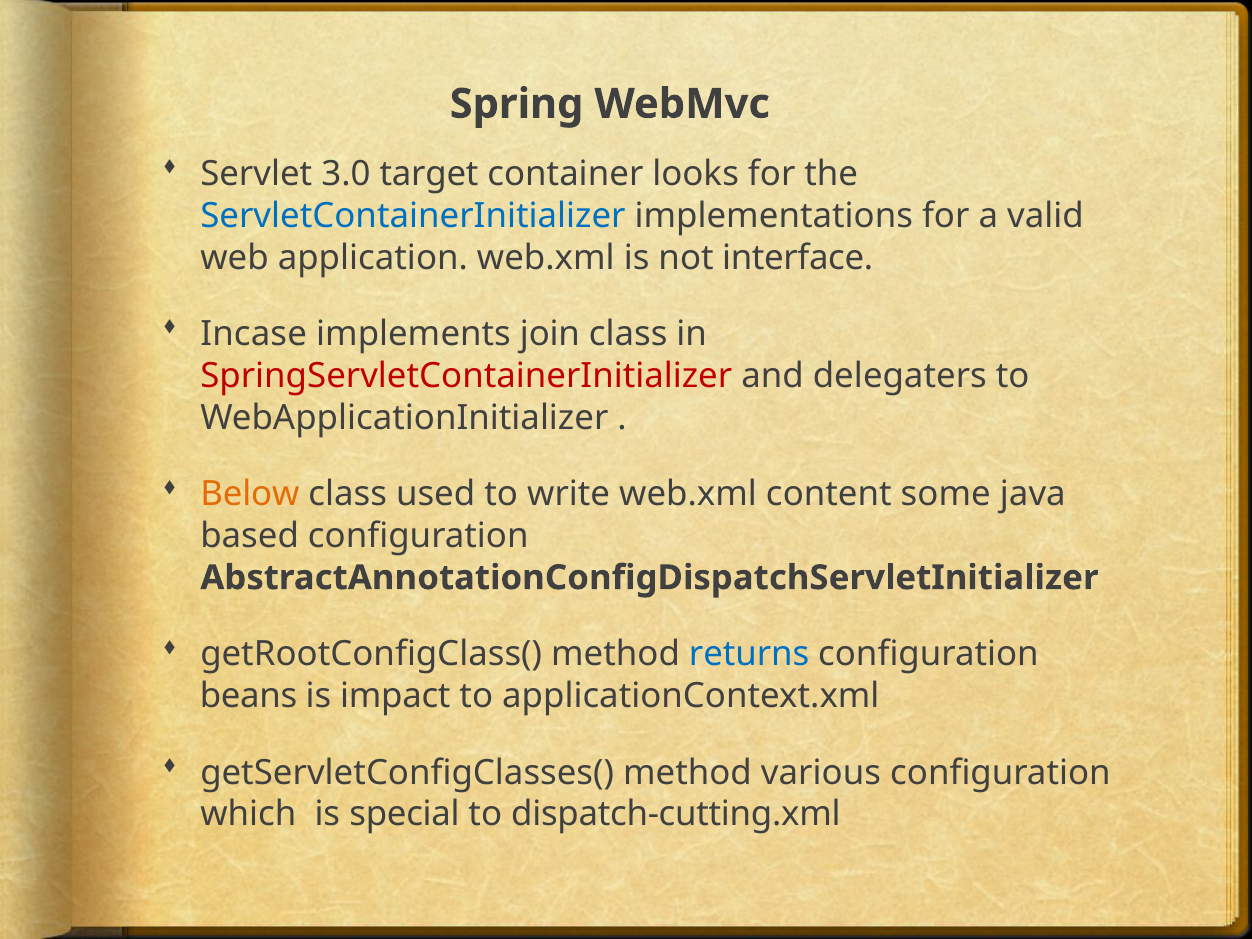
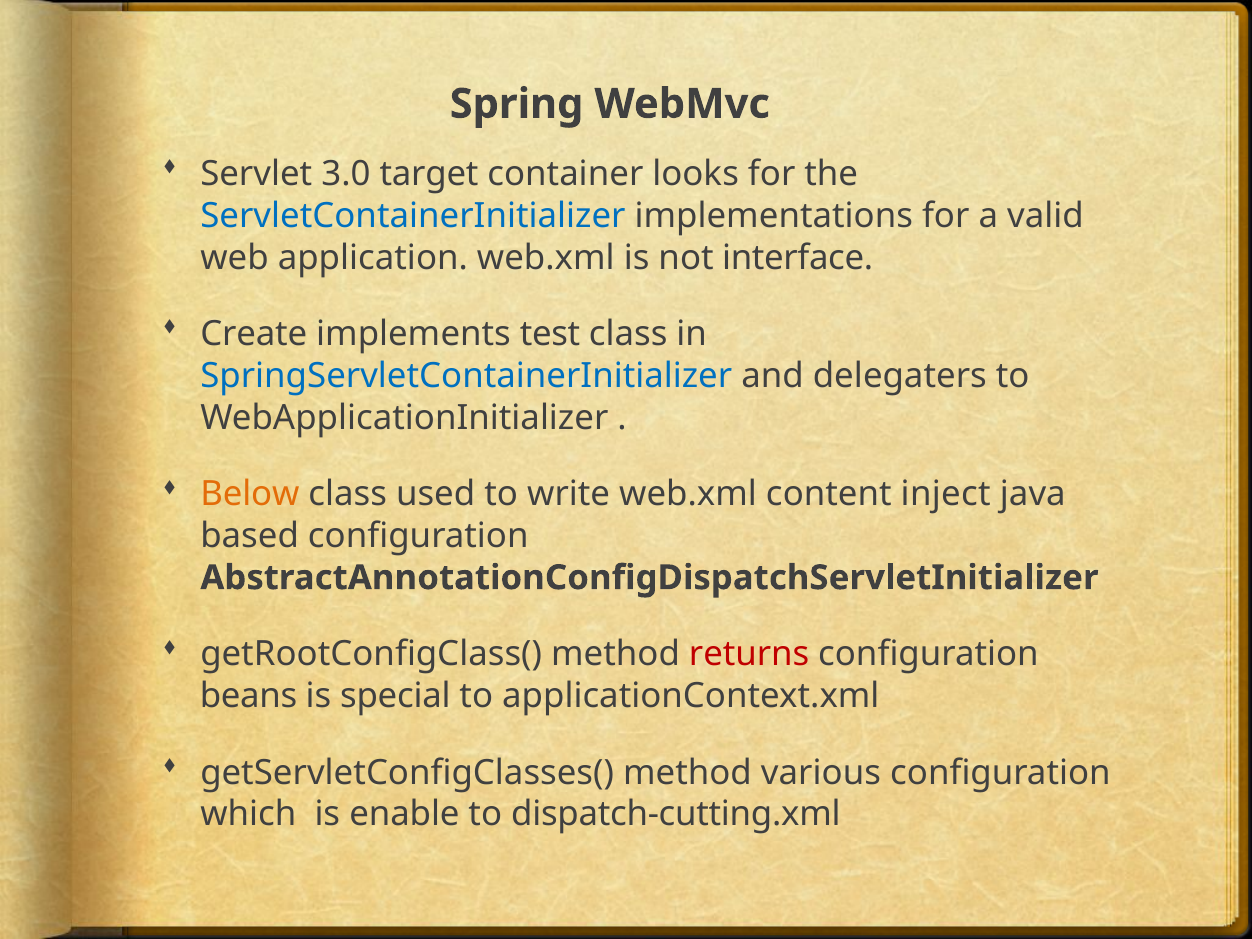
Incase: Incase -> Create (254, 334)
join: join -> test (550, 334)
SpringServletContainerInitializer colour: red -> blue (466, 376)
some: some -> inject (946, 494)
returns colour: blue -> red (749, 654)
impact: impact -> special (395, 696)
special: special -> enable (404, 814)
